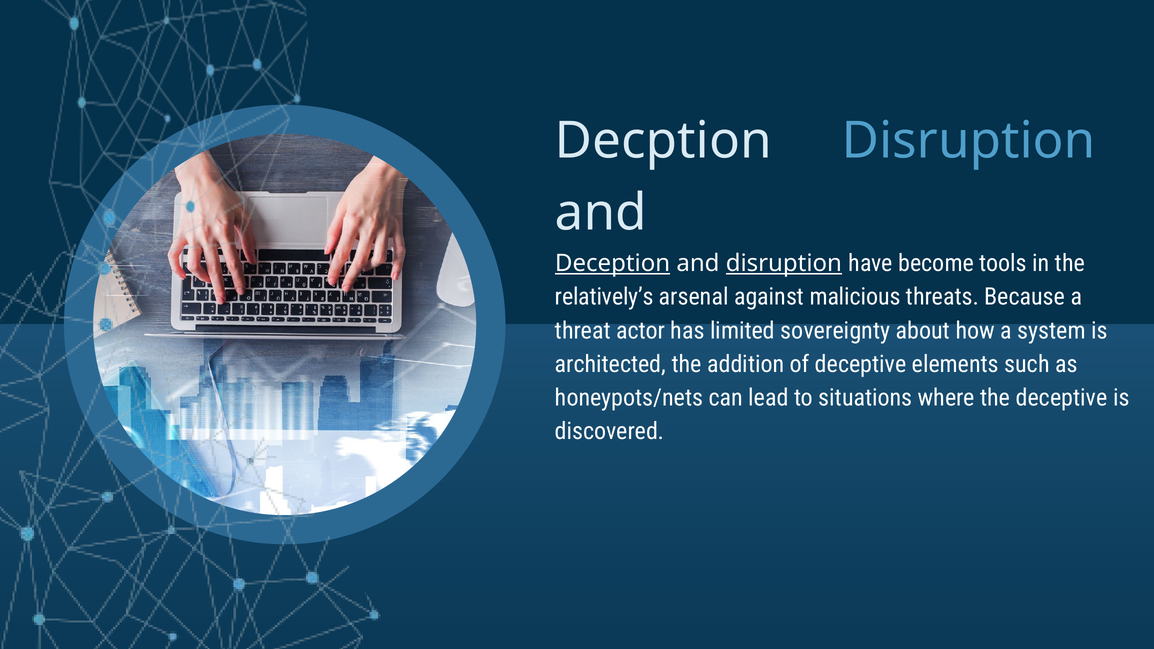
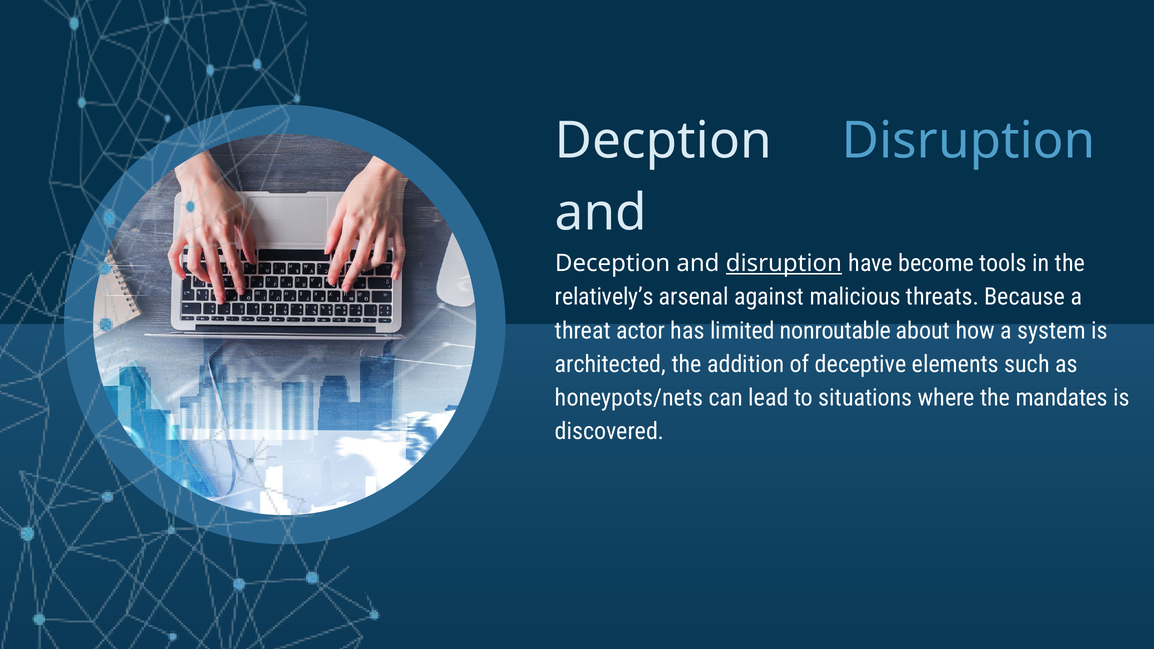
Deception underline: present -> none (613, 263)
sovereignty: sovereignty -> nonroutable (836, 331)
the deceptive: deceptive -> mandates (1062, 398)
